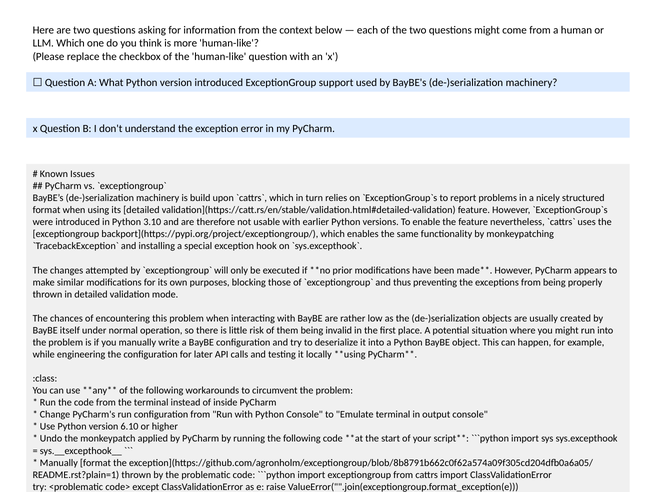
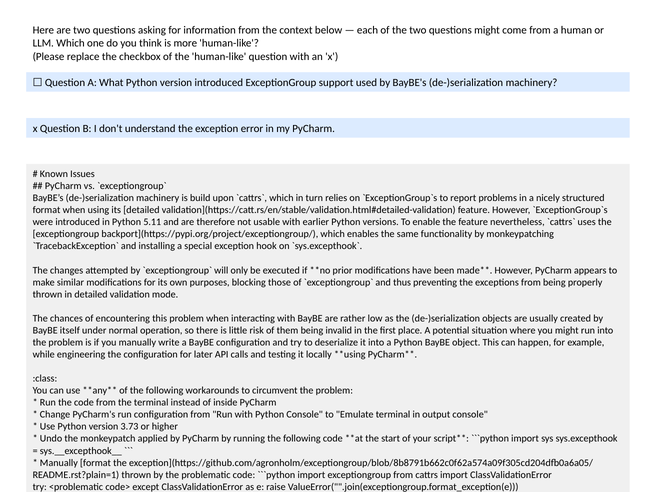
3.10: 3.10 -> 5.11 (152, 222)
6.10: 6.10 -> 3.73 (130, 427)
